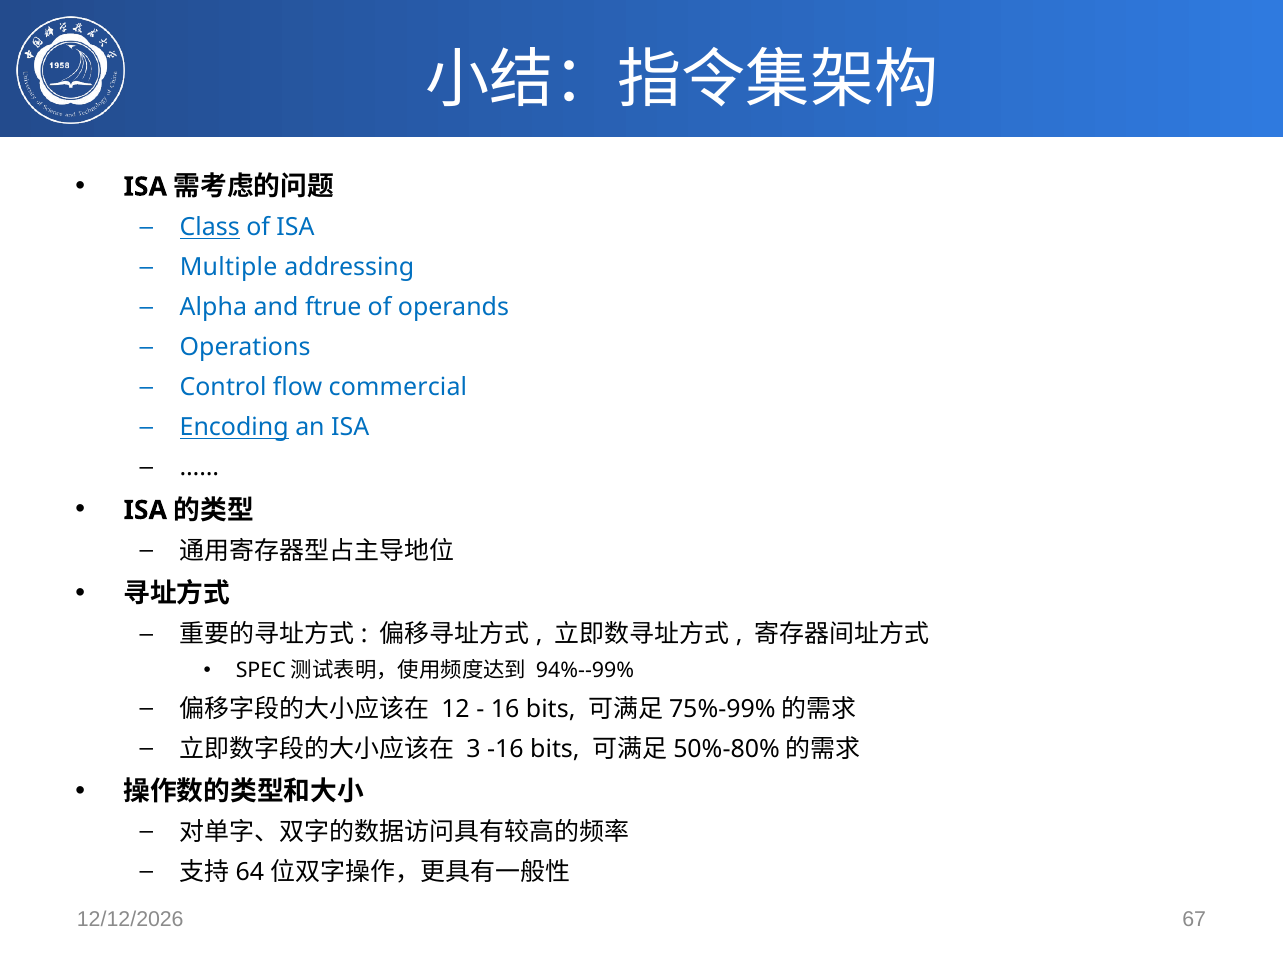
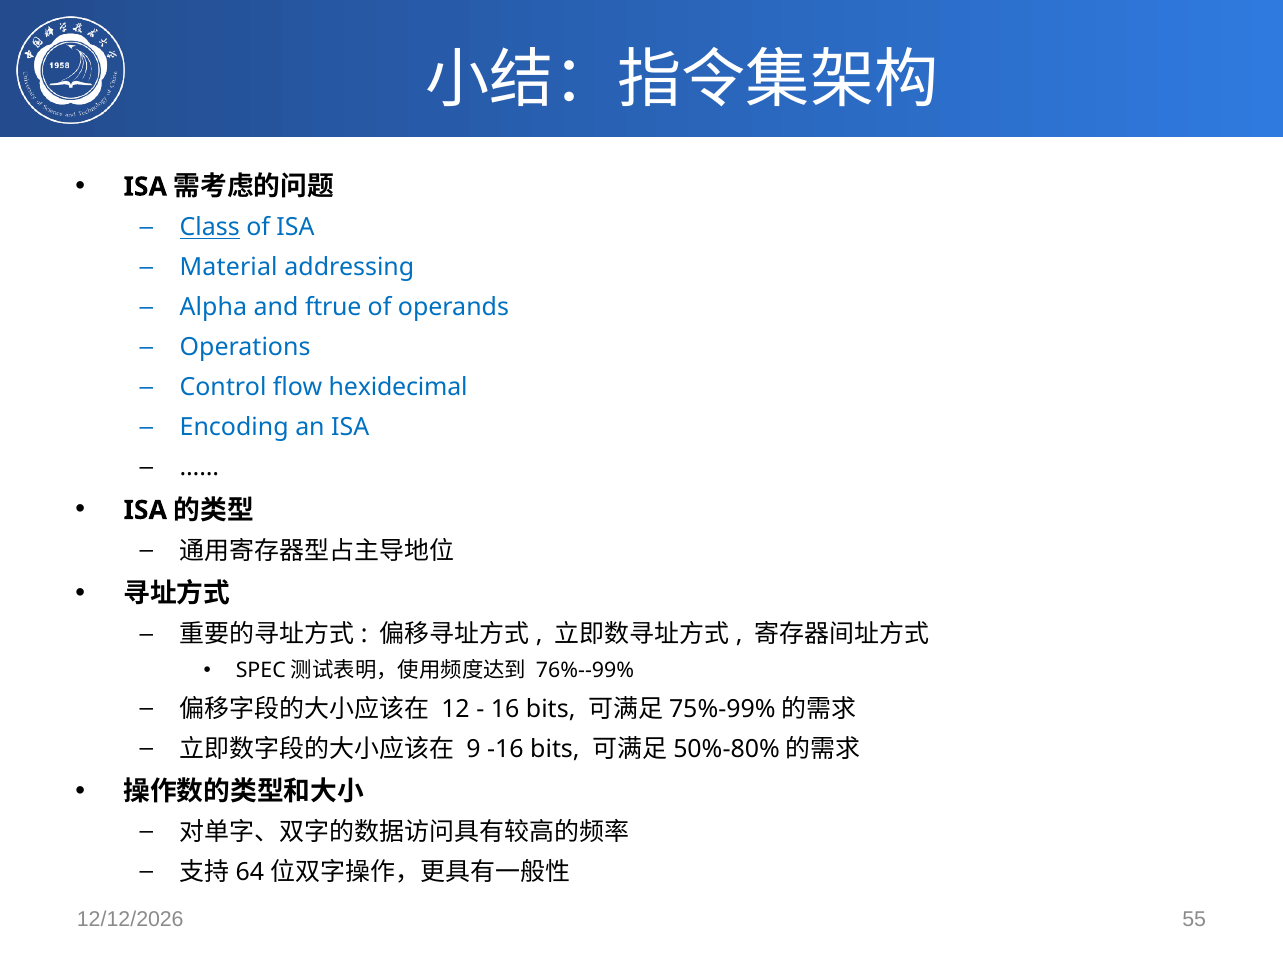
Multiple: Multiple -> Material (229, 267)
commercial: commercial -> hexidecimal (398, 387)
Encoding underline: present -> none (234, 427)
94%--99%: 94%--99% -> 76%--99% (585, 670)
3: 3 -> 9 (474, 748)
67: 67 -> 55 (1194, 919)
